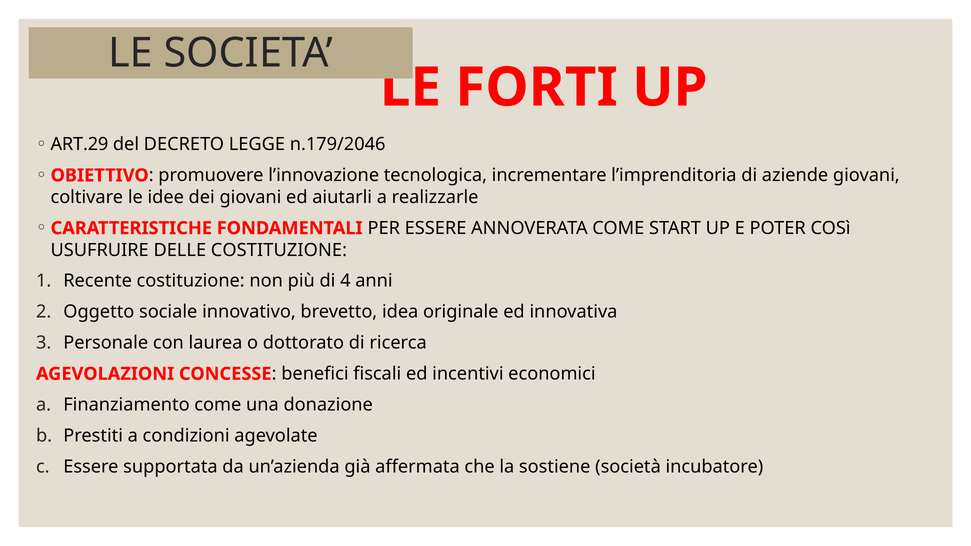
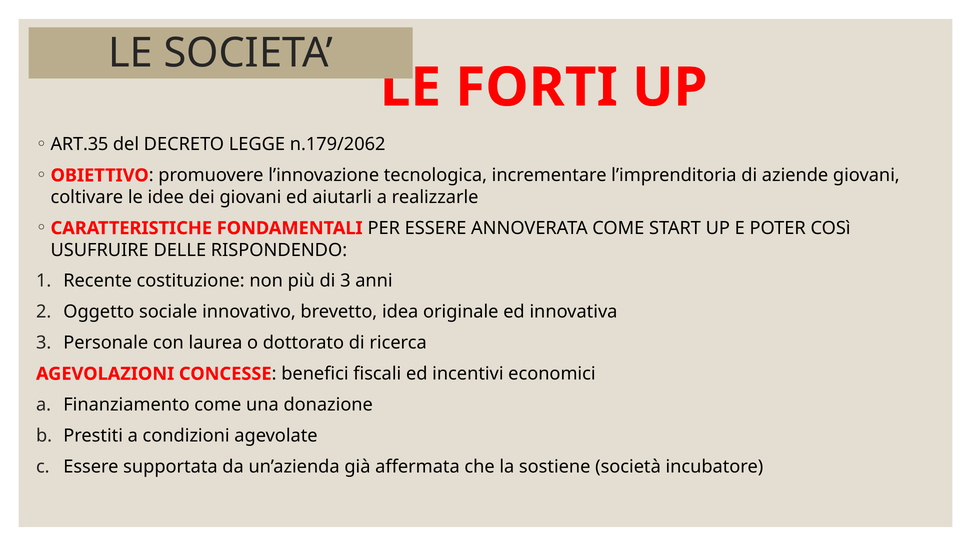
ART.29: ART.29 -> ART.35 (79, 144)
n.179/2046: n.179/2046 -> n.179/2062 (338, 144)
DELLE COSTITUZIONE: COSTITUZIONE -> RISPONDENDO (279, 250)
di 4: 4 -> 3 (345, 281)
